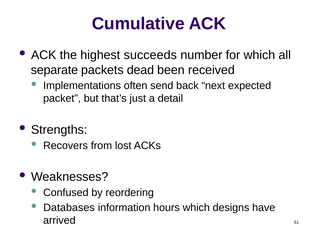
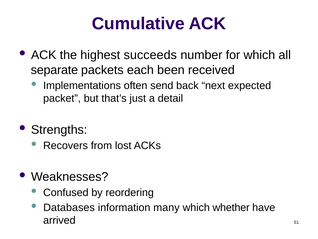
dead: dead -> each (140, 70)
hours: hours -> many (166, 207)
designs: designs -> whether (231, 207)
